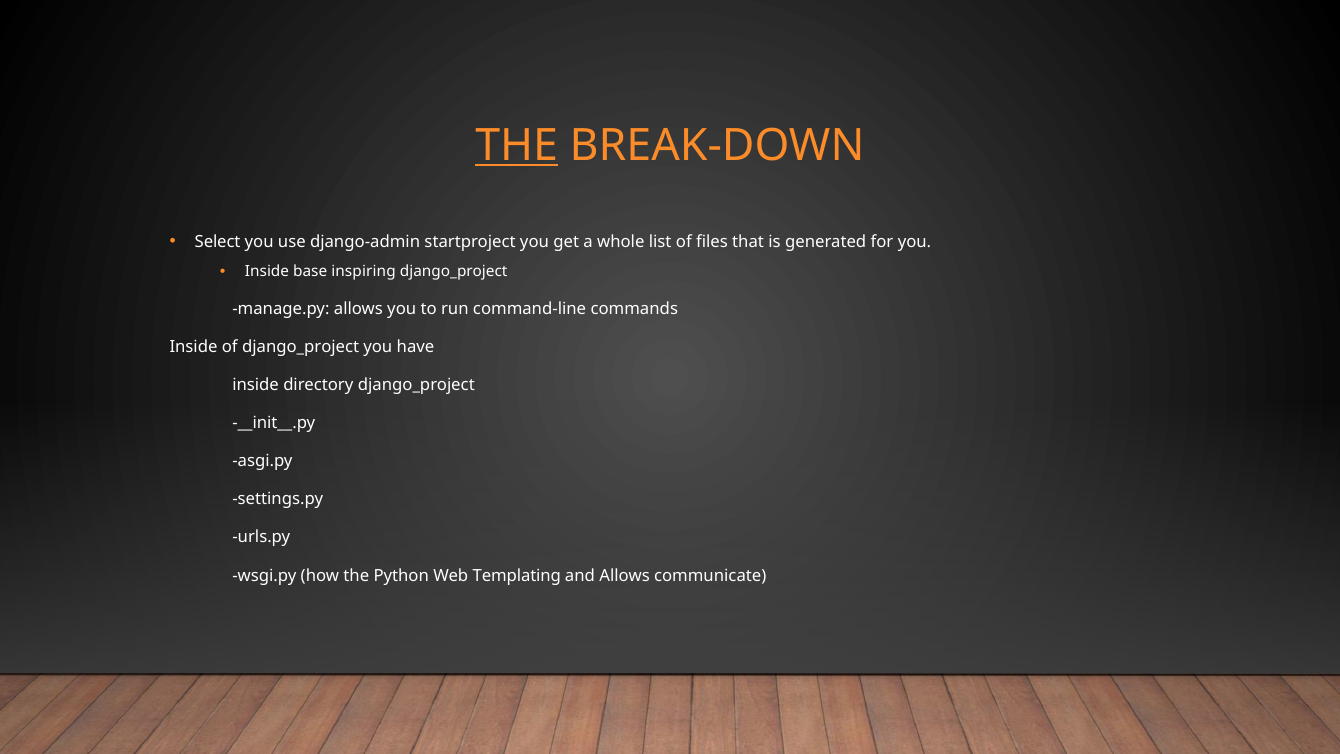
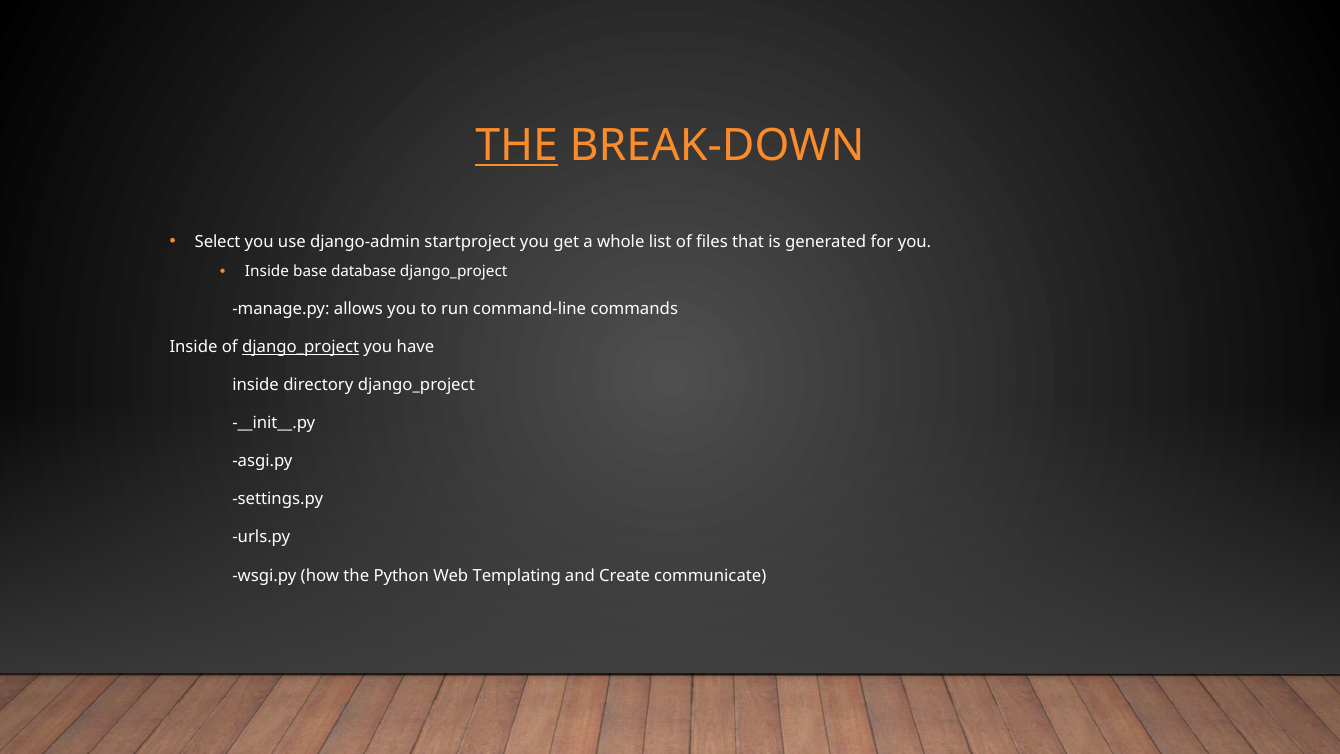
inspiring: inspiring -> database (364, 272)
django_project underline: none -> present (301, 347)
and Allows: Allows -> Create (625, 575)
